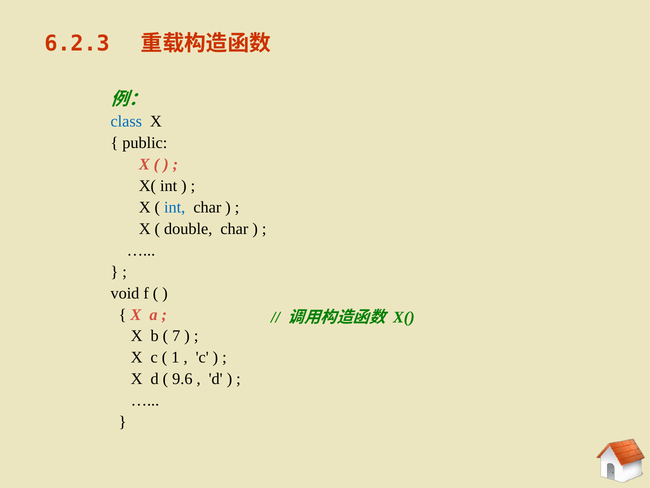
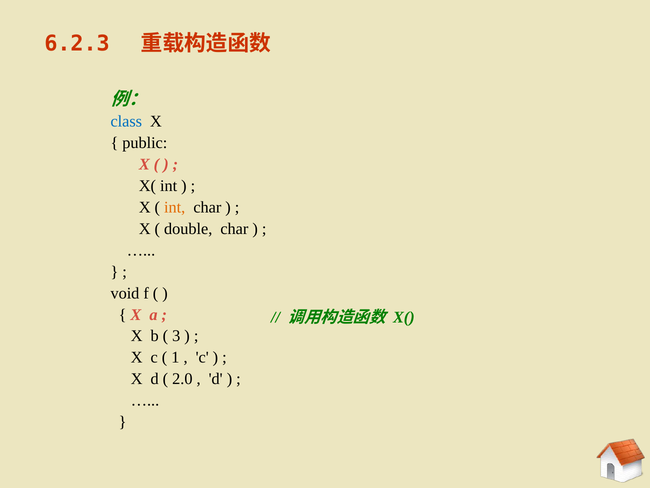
int colour: blue -> orange (175, 207)
7: 7 -> 3 (176, 336)
9.6: 9.6 -> 2.0 (182, 379)
